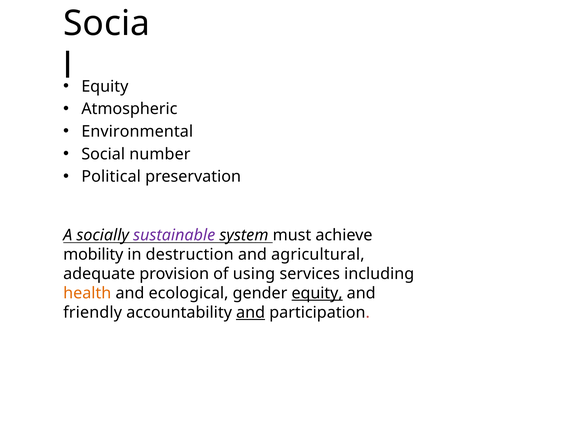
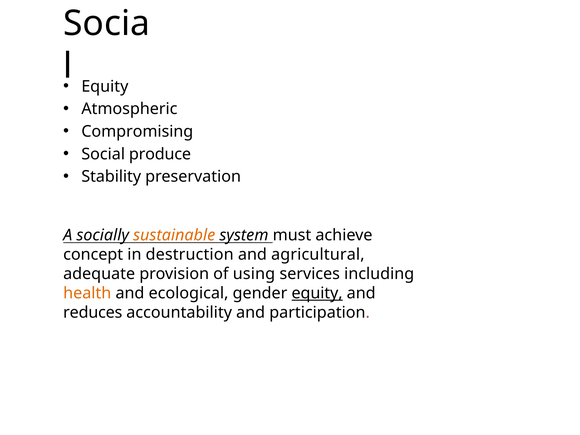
Environmental: Environmental -> Compromising (137, 132)
number: number -> produce (160, 154)
Political: Political -> Stability (111, 177)
sustainable colour: purple -> orange (174, 235)
mobility: mobility -> concept (93, 255)
friendly: friendly -> reduces (93, 313)
and underline: present -> none (251, 313)
